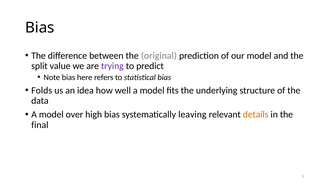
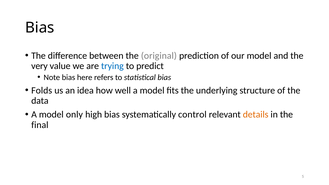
split: split -> very (39, 66)
trying colour: purple -> blue (112, 66)
over: over -> only (74, 115)
leaving: leaving -> control (192, 115)
